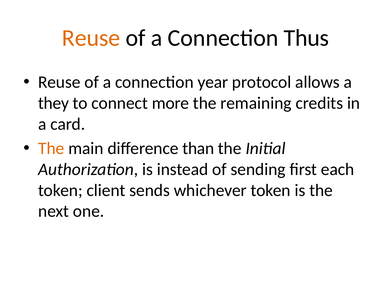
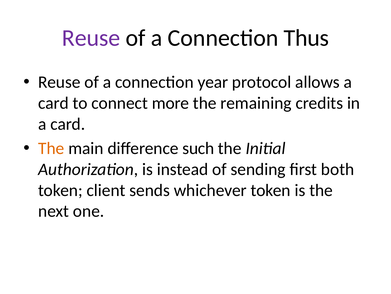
Reuse colour: orange -> purple (91, 38)
they: they -> card (53, 103)
than: than -> such (198, 148)
each: each -> both (338, 169)
